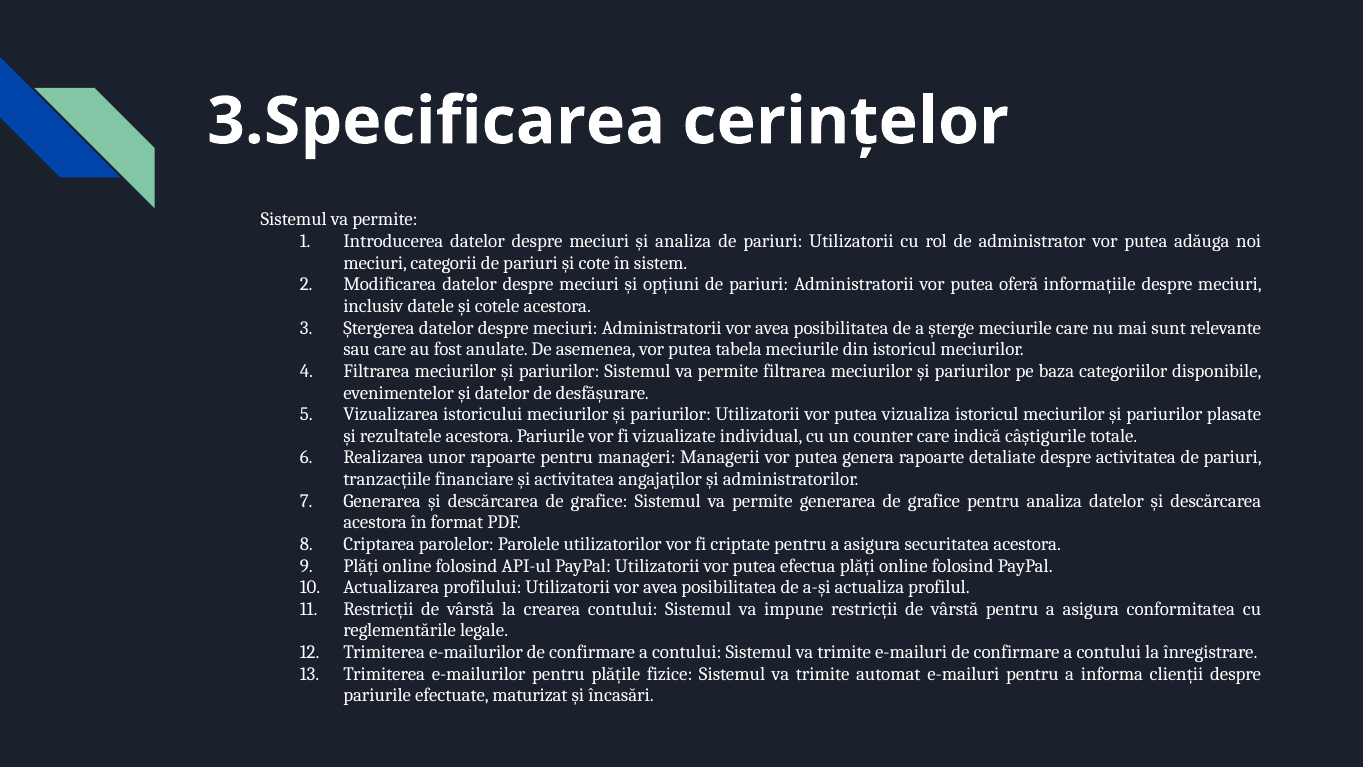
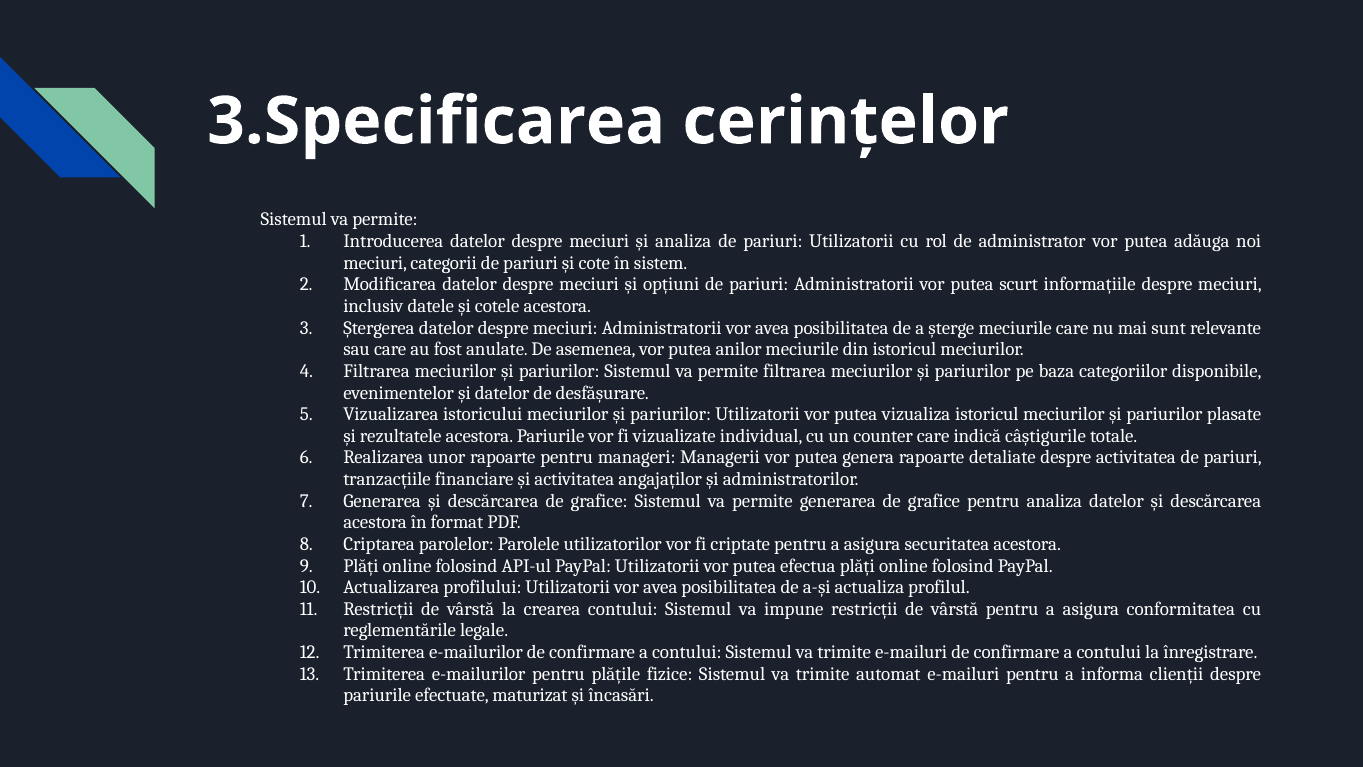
oferă: oferă -> scurt (1019, 284)
tabela: tabela -> anilor (739, 349)
